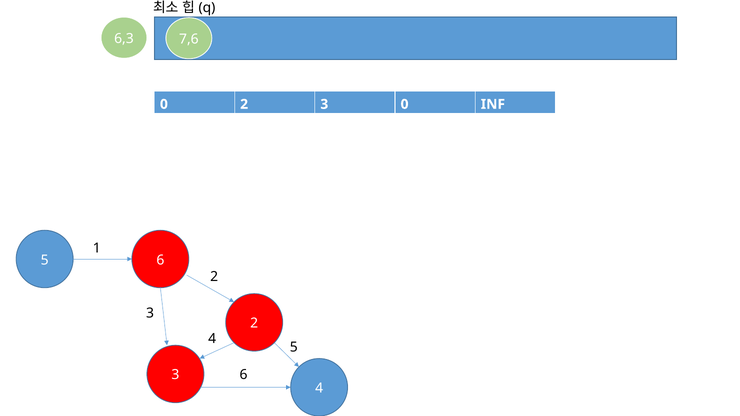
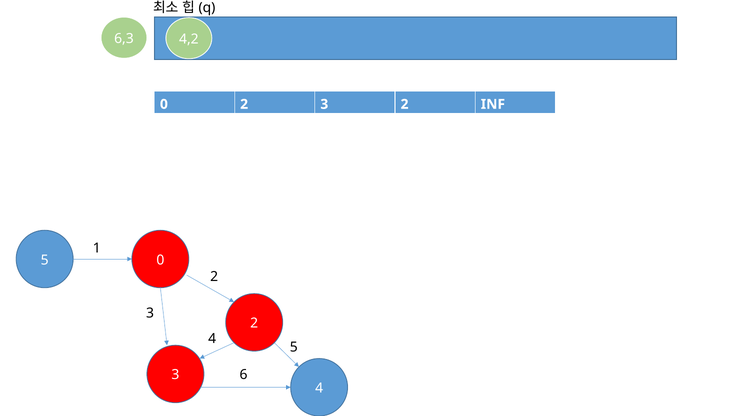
7,6: 7,6 -> 4,2 (189, 39)
3 0: 0 -> 2 (405, 104)
6: 6 -> 0 (160, 260)
